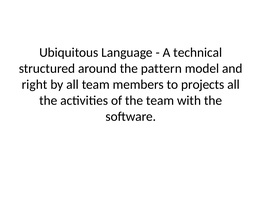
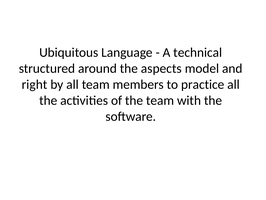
pattern: pattern -> aspects (161, 68)
projects: projects -> practice (203, 84)
